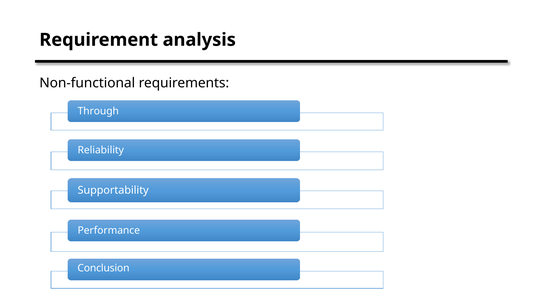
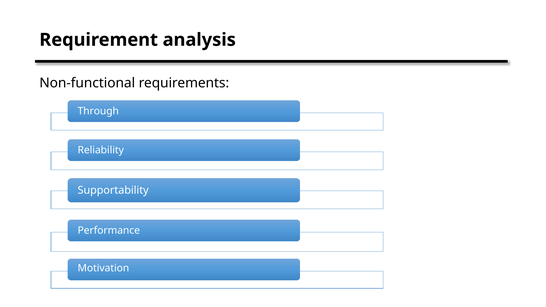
Conclusion: Conclusion -> Motivation (103, 268)
